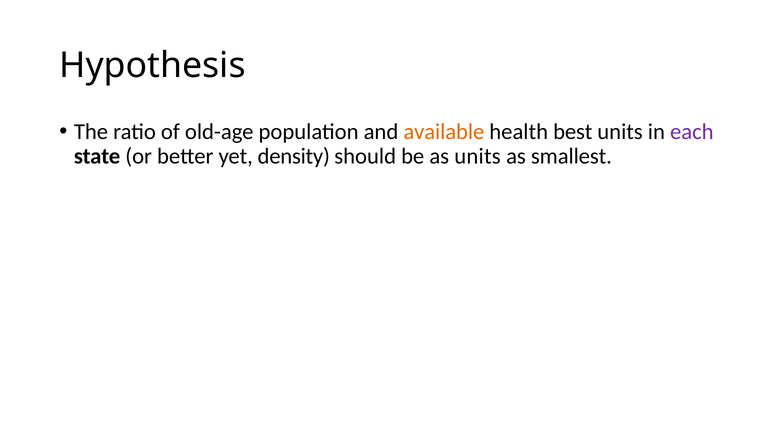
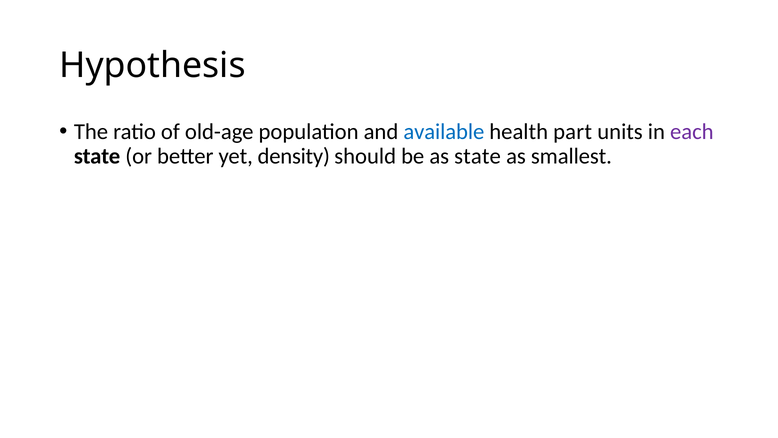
available colour: orange -> blue (444, 132)
best: best -> part (573, 132)
as units: units -> state (478, 156)
